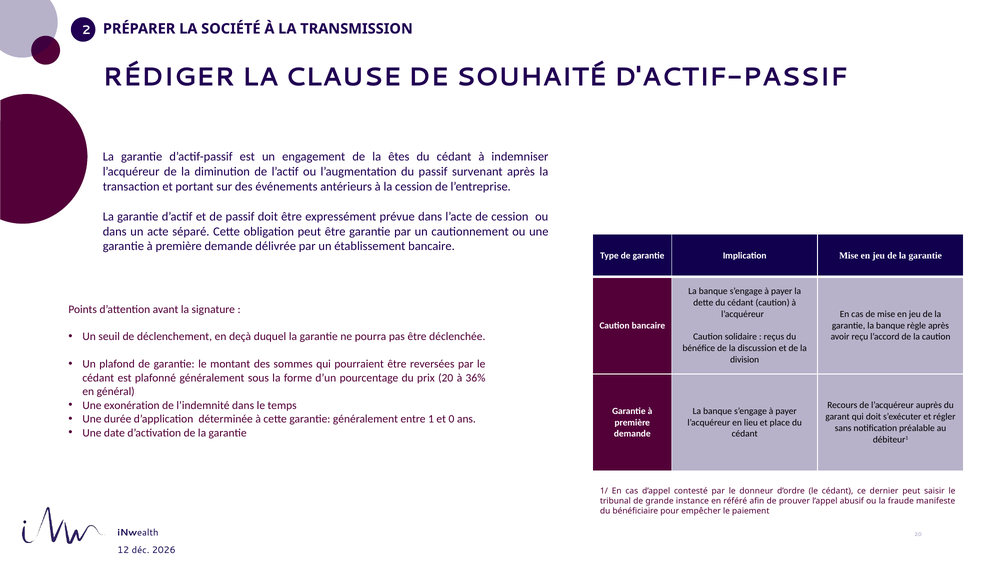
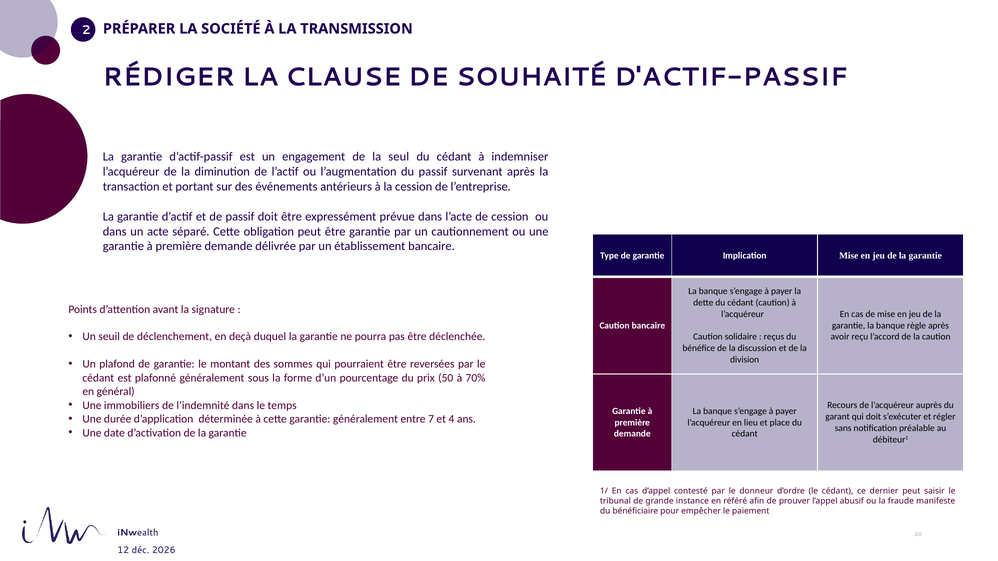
êtes: êtes -> seul (399, 157)
prix 20: 20 -> 50 (446, 378)
36%: 36% -> 70% (476, 378)
exonération: exonération -> immobiliers (132, 406)
1: 1 -> 7 (431, 419)
0: 0 -> 4 (451, 419)
